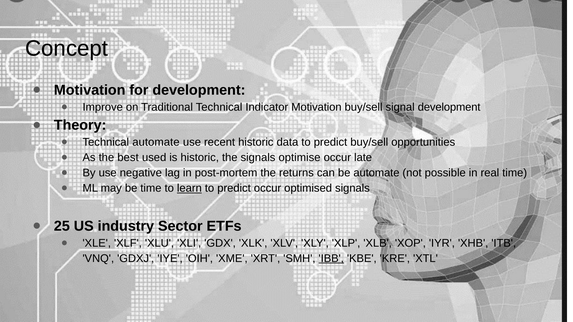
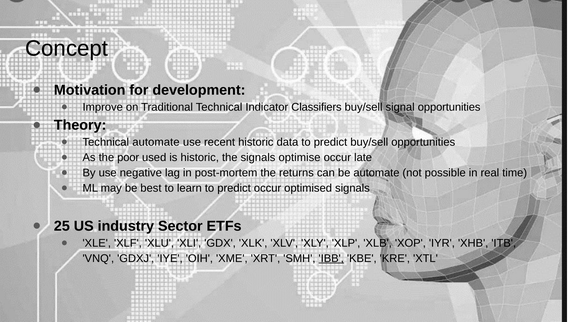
Indicator Motivation: Motivation -> Classifiers (316, 107)
signal development: development -> opportunities (449, 107)
best: best -> poor (128, 158)
be time: time -> best (151, 188)
learn underline: present -> none (189, 188)
